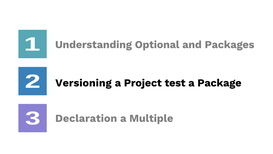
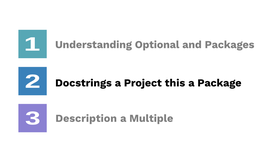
Versioning: Versioning -> Docstrings (83, 83)
test: test -> this (175, 83)
Declaration: Declaration -> Description (86, 118)
